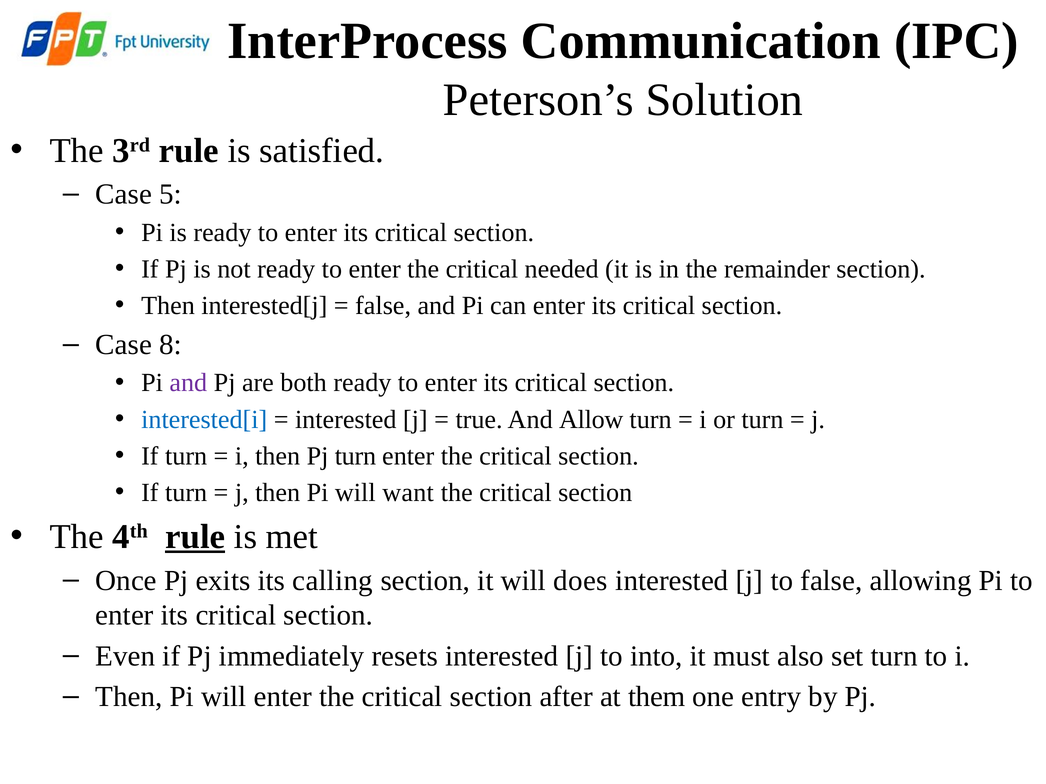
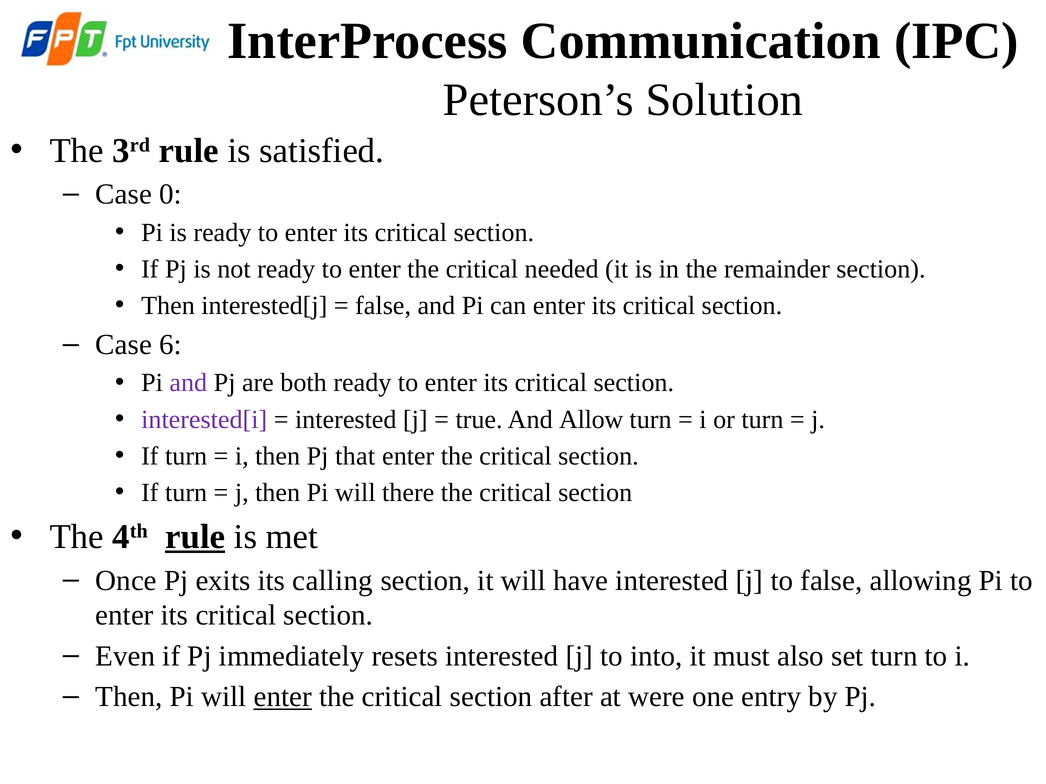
5: 5 -> 0 (170, 194)
8: 8 -> 6 (170, 345)
interested[i colour: blue -> purple (204, 420)
Pj turn: turn -> that (355, 456)
want: want -> there (408, 493)
does: does -> have (581, 581)
enter underline: none -> present (283, 697)
them: them -> were (657, 697)
